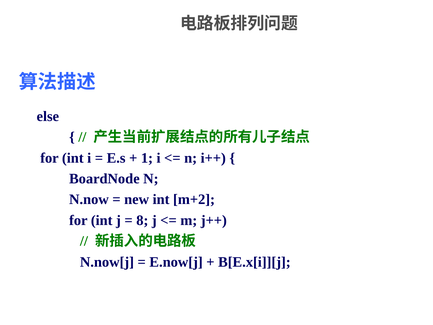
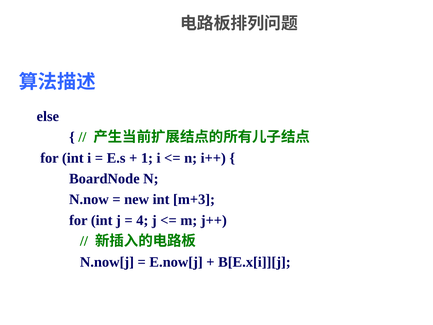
m+2: m+2 -> m+3 (194, 199)
8: 8 -> 4 (142, 220)
